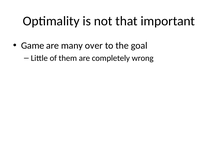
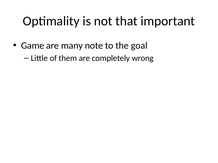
over: over -> note (94, 46)
